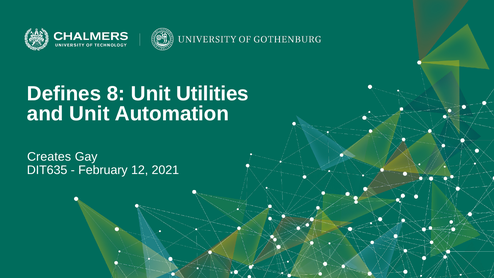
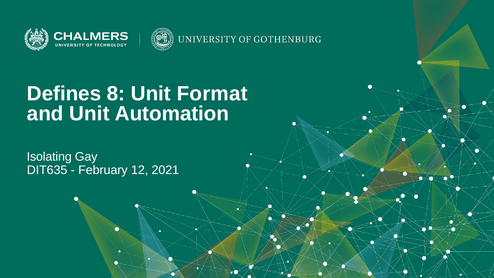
Utilities: Utilities -> Format (212, 94)
Creates: Creates -> Isolating (49, 157)
